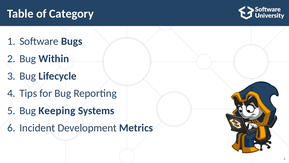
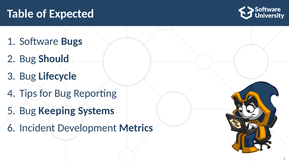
Category: Category -> Expected (72, 14)
Within: Within -> Should (54, 59)
